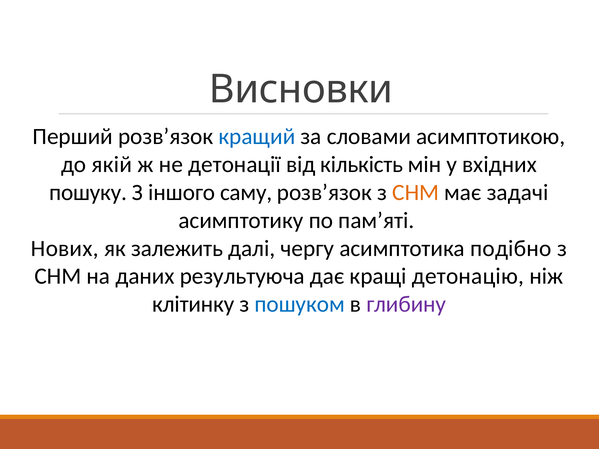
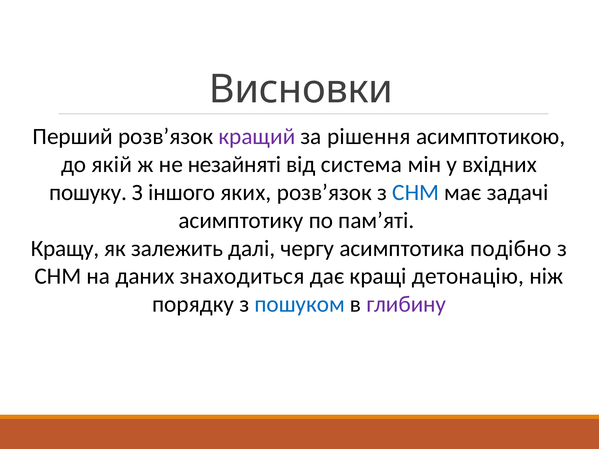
кращий colour: blue -> purple (257, 137)
словами: словами -> рішення (369, 137)
детонації: детонації -> незайняті (235, 165)
кількість: кількість -> система (362, 165)
саму: саму -> яких (246, 193)
СНМ colour: orange -> blue (416, 193)
Нових: Нових -> Кращу (65, 248)
результуюча: результуюча -> знаходиться (242, 276)
клітинку: клітинку -> порядку (193, 304)
